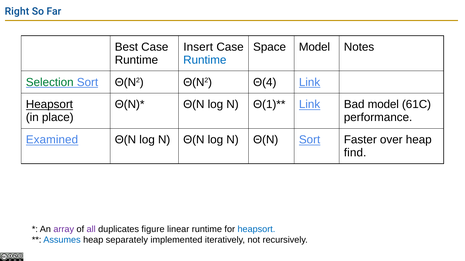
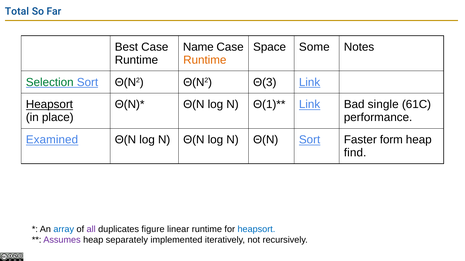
Right: Right -> Total (17, 12)
Insert: Insert -> Name (198, 47)
Space Model: Model -> Some (314, 47)
Runtime colour: blue -> orange (205, 60)
Θ(4: Θ(4 -> Θ(3 (265, 82)
Bad model: model -> single (383, 105)
over: over -> form (391, 140)
array colour: purple -> blue (64, 230)
Assumes colour: blue -> purple (62, 241)
